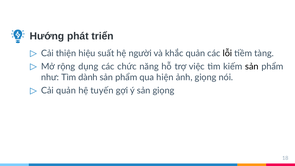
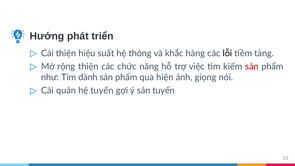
người: người -> thông (140, 53)
khắc quản: quản -> hàng (195, 53)
rộng dụng: dụng -> thiện (88, 67)
sản colour: black -> red (252, 67)
sản giọng: giọng -> tuyến (164, 91)
